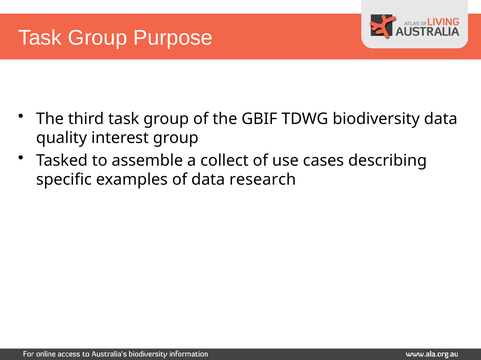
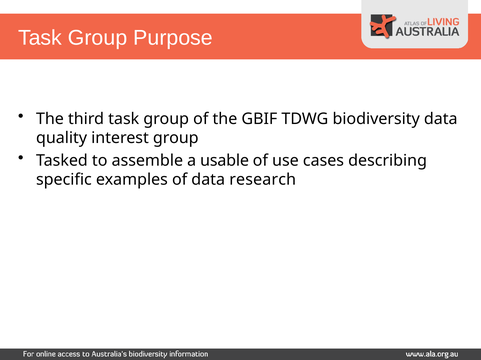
collect: collect -> usable (225, 161)
